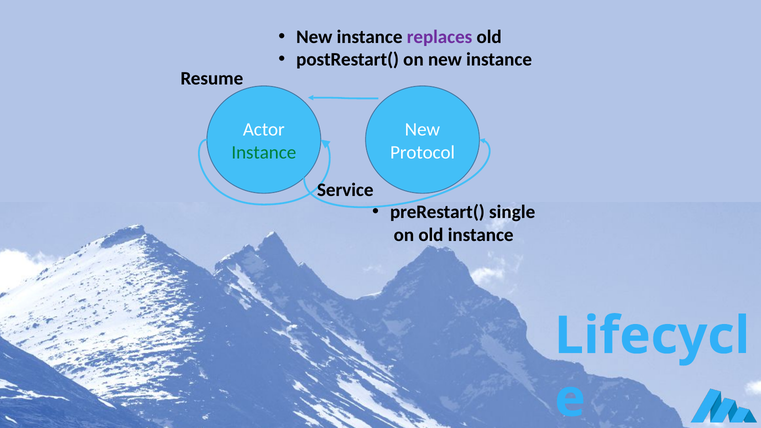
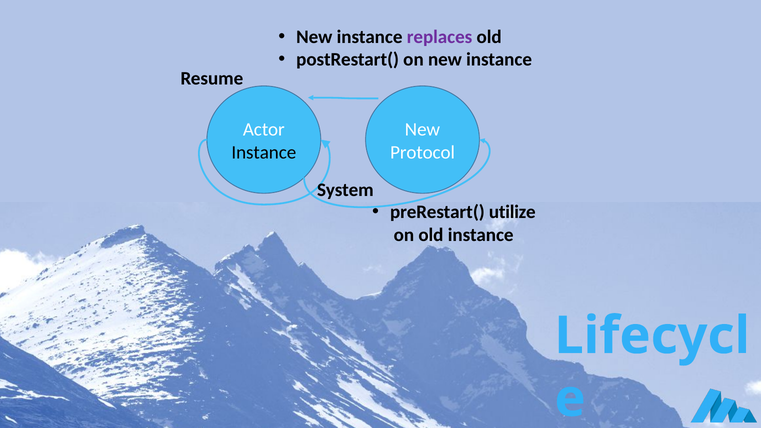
Instance colour: green -> black (264, 152)
Service: Service -> System (345, 190)
single: single -> utilize (512, 212)
